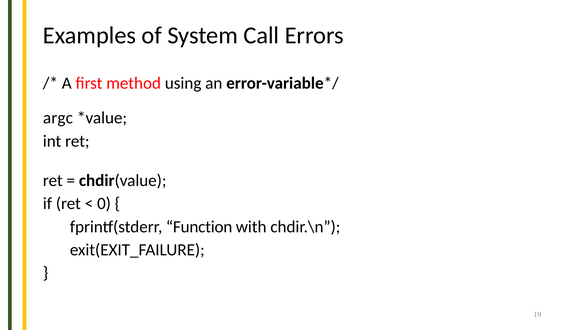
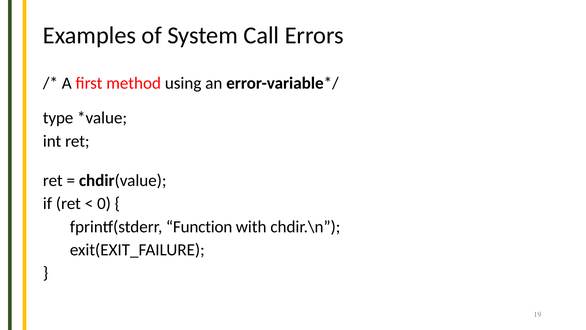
argc: argc -> type (58, 118)
